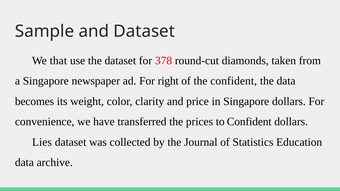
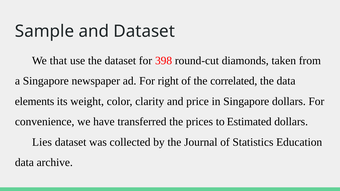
378: 378 -> 398 (164, 61)
the confident: confident -> correlated (234, 81)
becomes: becomes -> elements (35, 101)
to Confident: Confident -> Estimated (249, 122)
